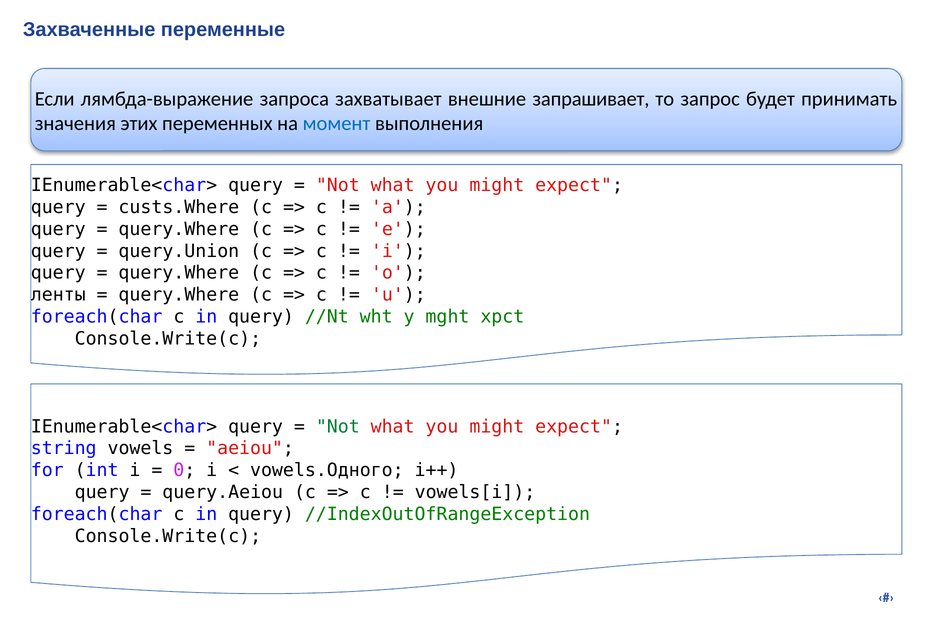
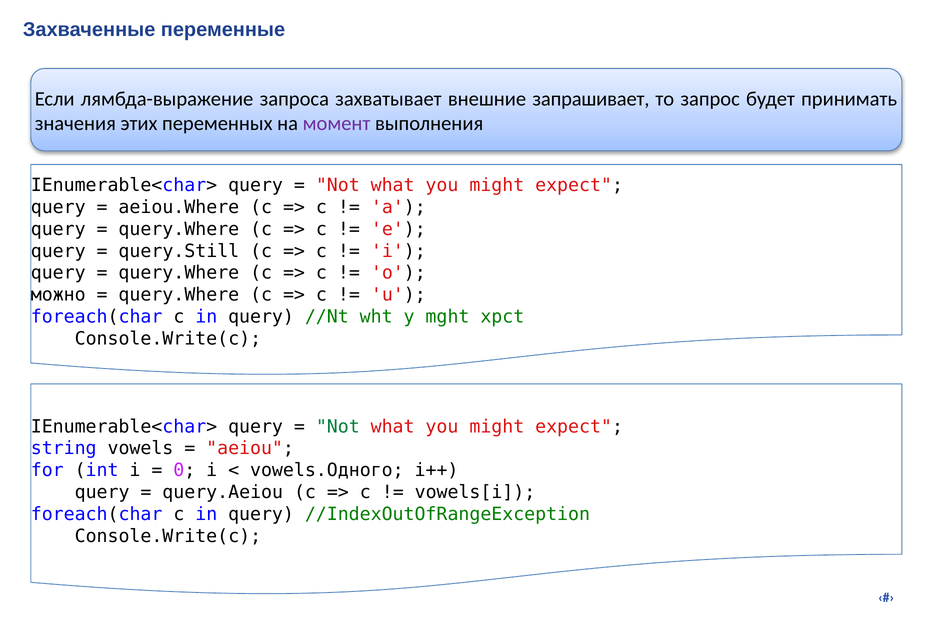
момент colour: blue -> purple (337, 123)
custs.Where: custs.Where -> aeiou.Where (179, 207)
query.Union: query.Union -> query.Still (179, 251)
ленты: ленты -> можно (58, 295)
